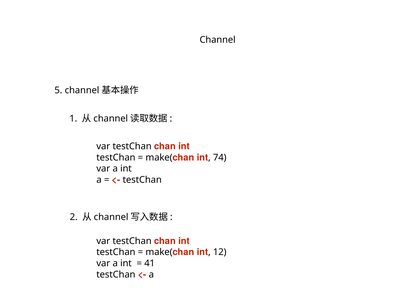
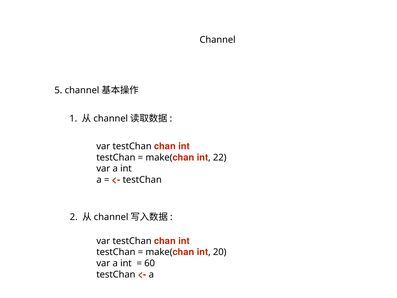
74: 74 -> 22 (220, 157)
12: 12 -> 20 (220, 252)
41: 41 -> 60 (150, 263)
